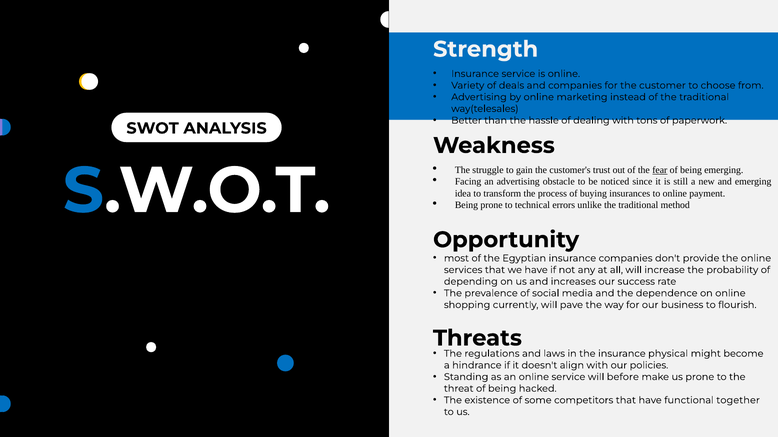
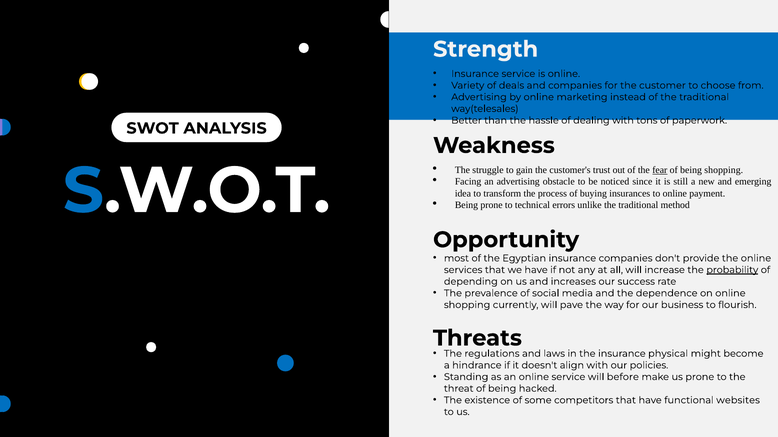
being emerging: emerging -> shopping (724, 170)
probability underline: none -> present (732, 270)
together: together -> websites (738, 401)
